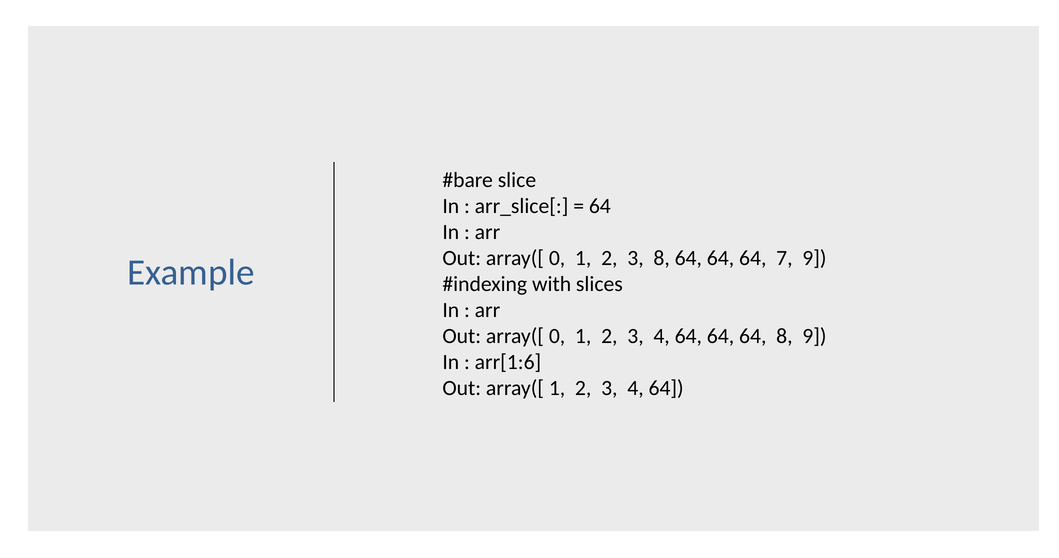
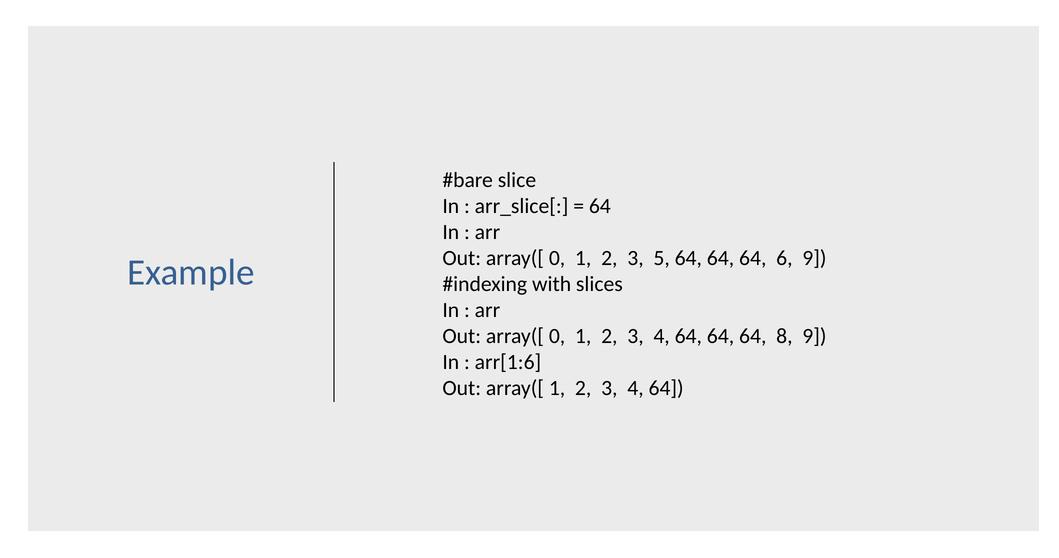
3 8: 8 -> 5 (662, 258)
7: 7 -> 6 (784, 258)
